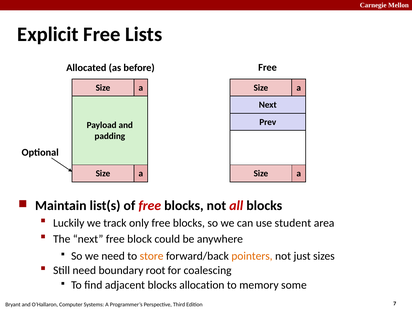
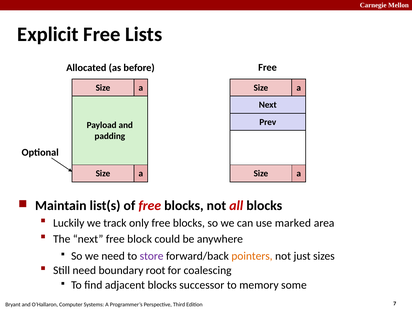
student: student -> marked (293, 223)
store colour: orange -> purple (152, 256)
allocation: allocation -> successor (202, 285)
